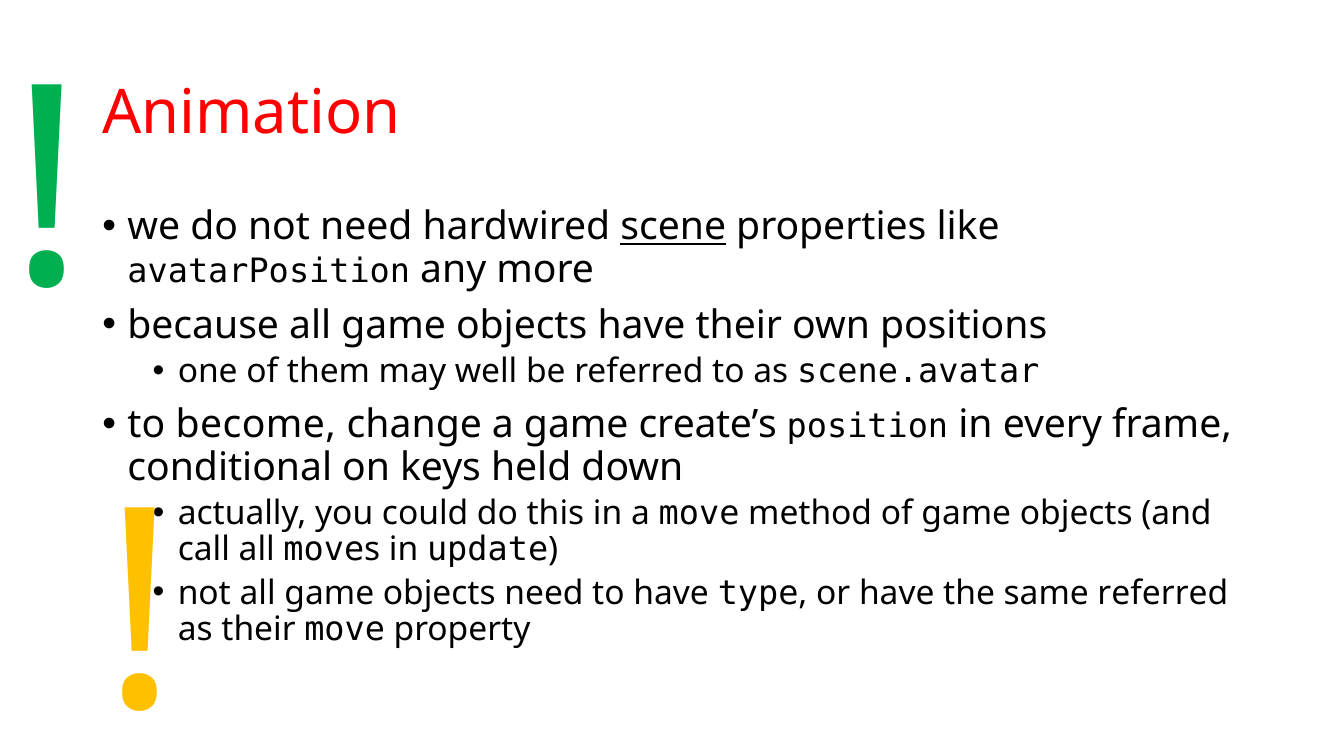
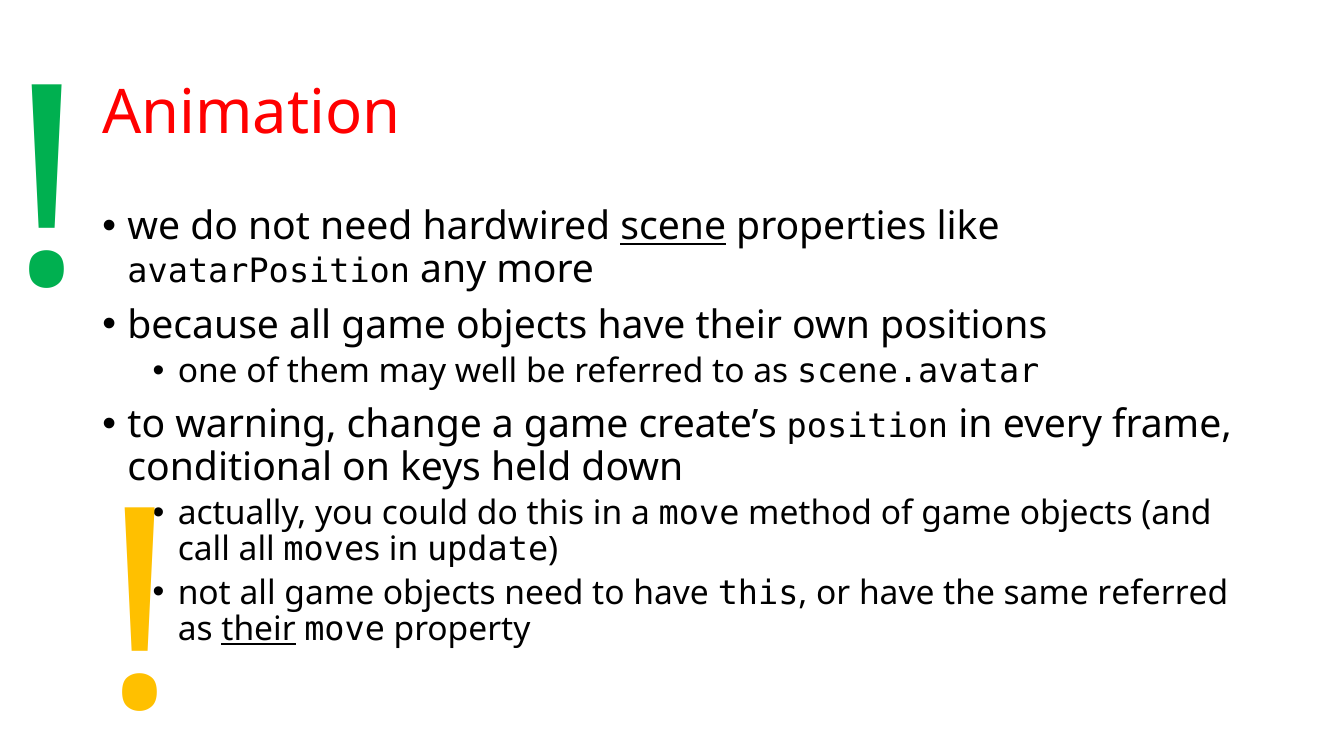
become: become -> warning (256, 425)
have type: type -> this (758, 593)
their underline: none -> present (259, 629)
